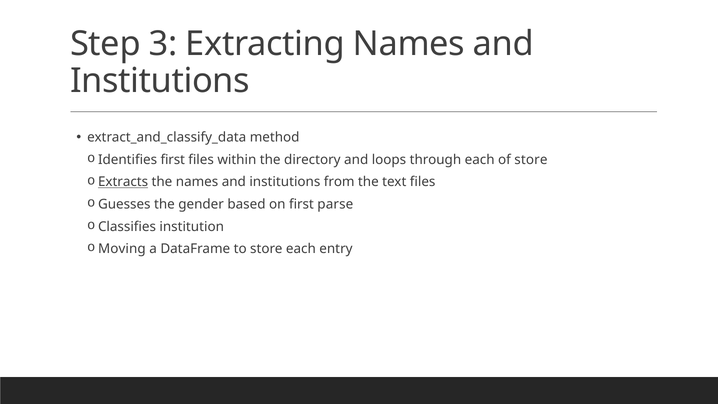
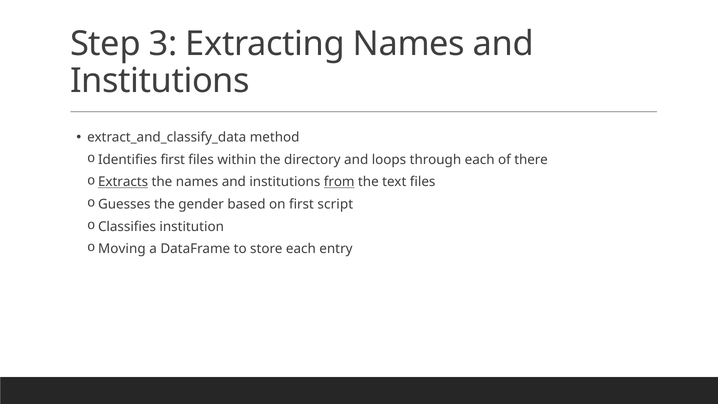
of store: store -> there (531, 160)
from underline: none -> present (339, 182)
parse: parse -> script (335, 204)
